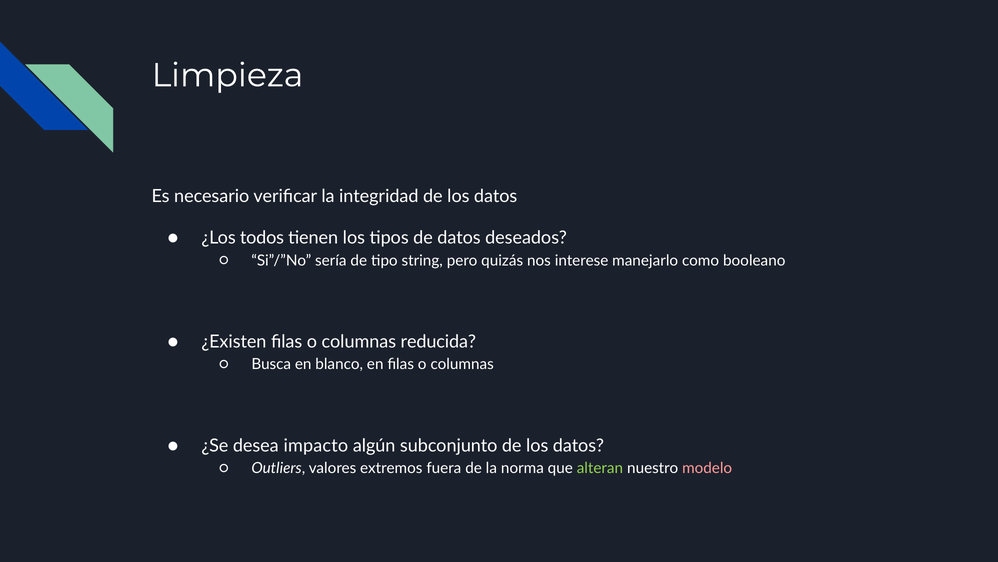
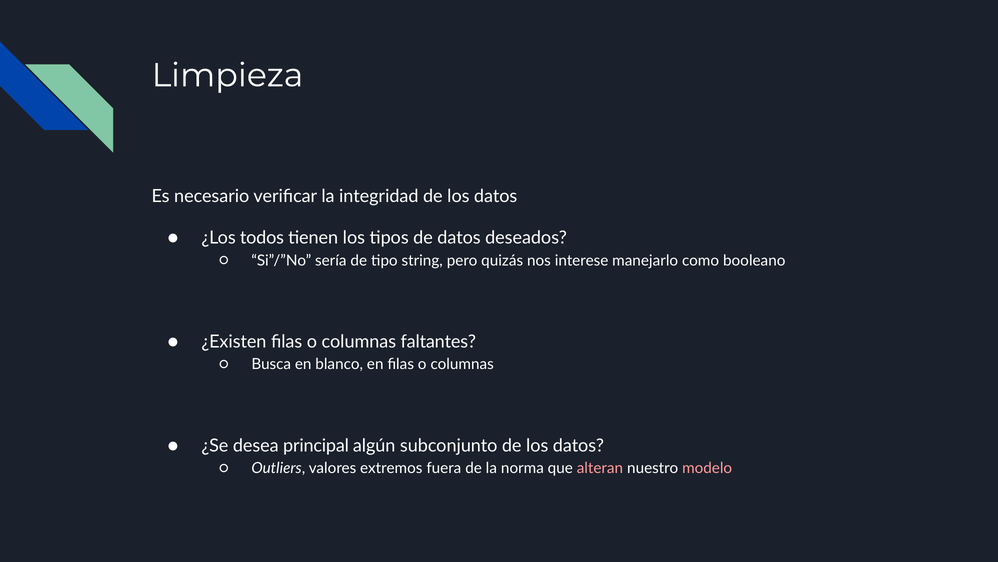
reducida: reducida -> faltantes (438, 342)
impacto: impacto -> principal (316, 445)
alteran colour: light green -> pink (600, 468)
